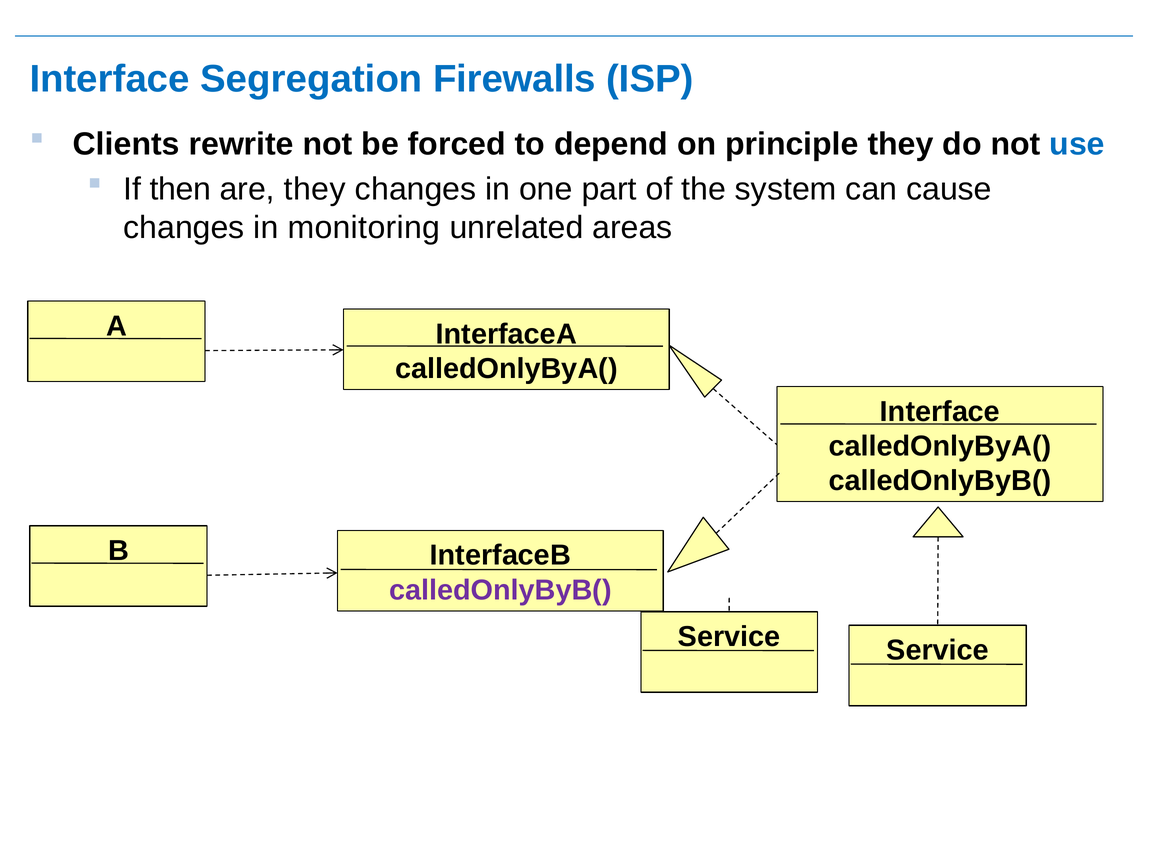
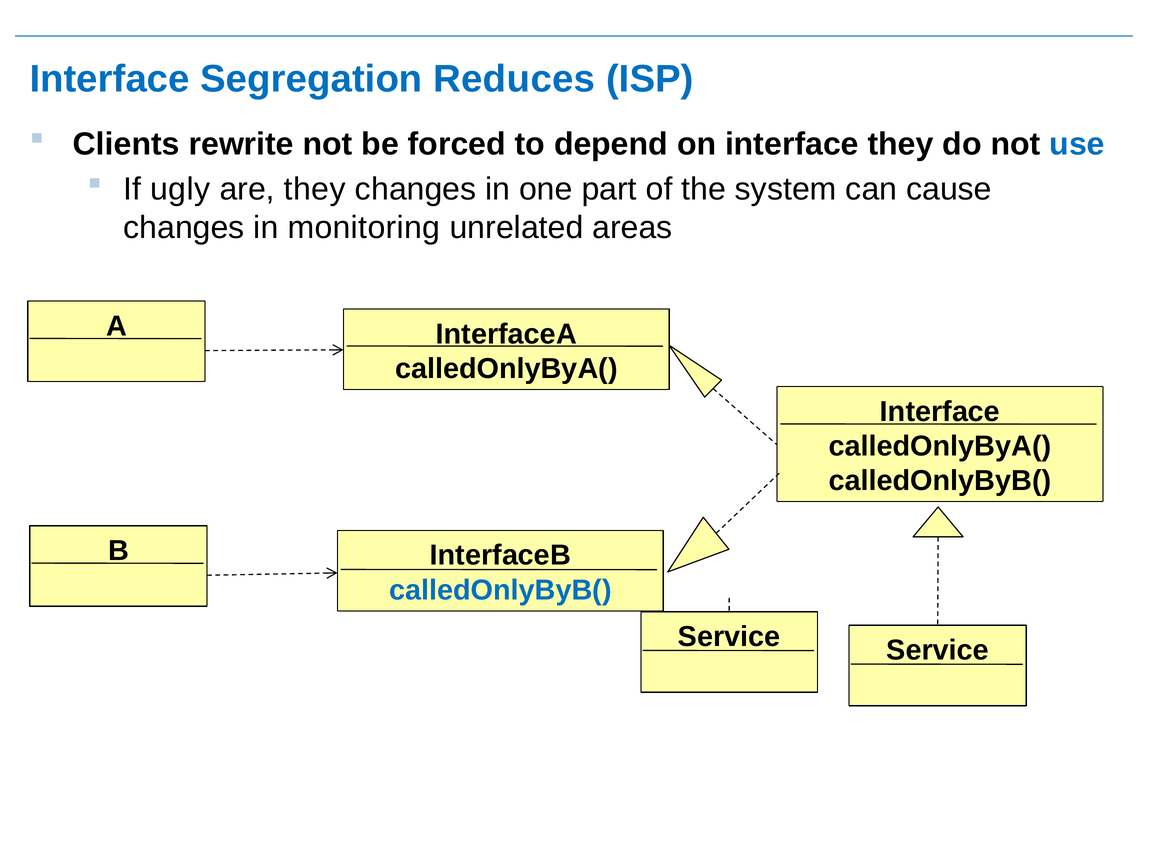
Firewalls: Firewalls -> Reduces (514, 79)
on principle: principle -> interface (792, 144)
then: then -> ugly (180, 189)
calledOnlyByB( colour: purple -> blue (500, 590)
